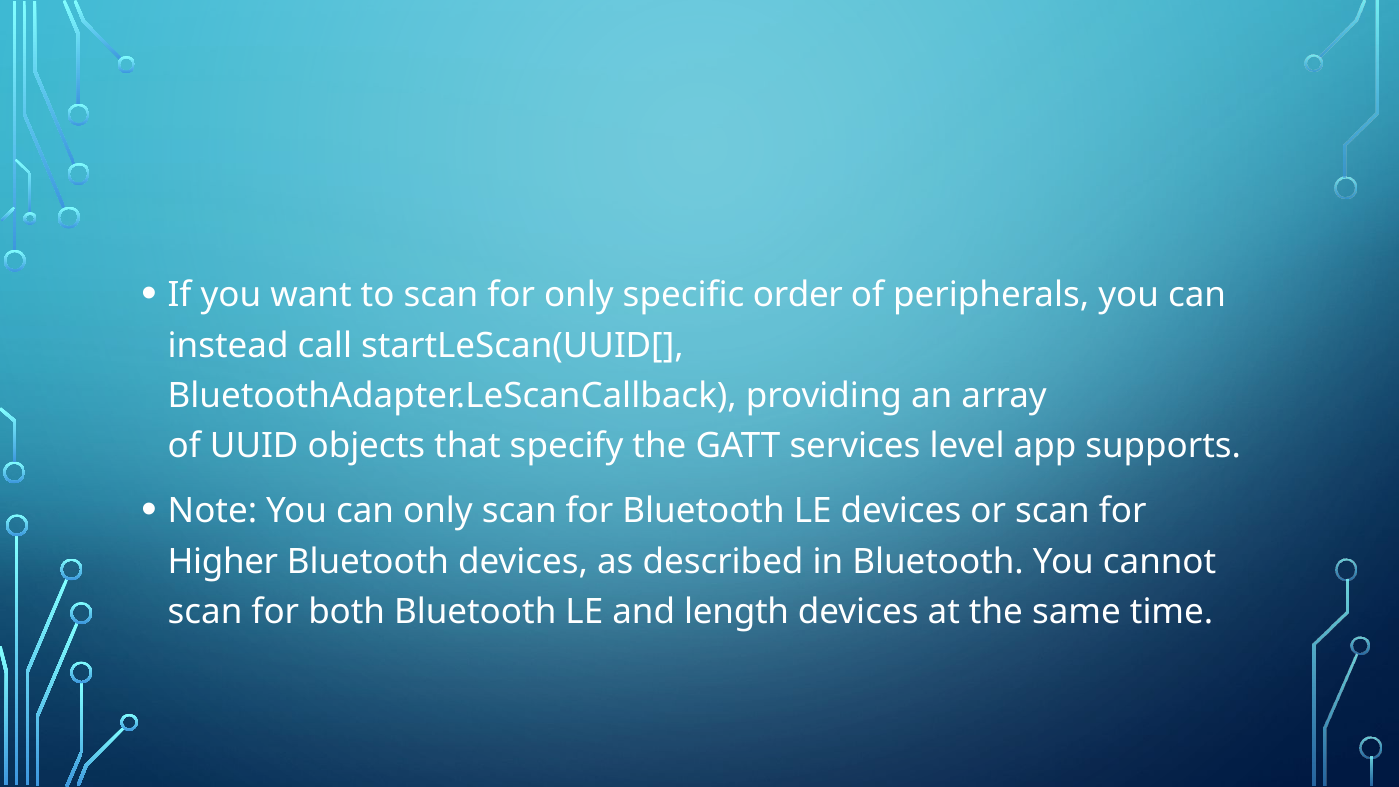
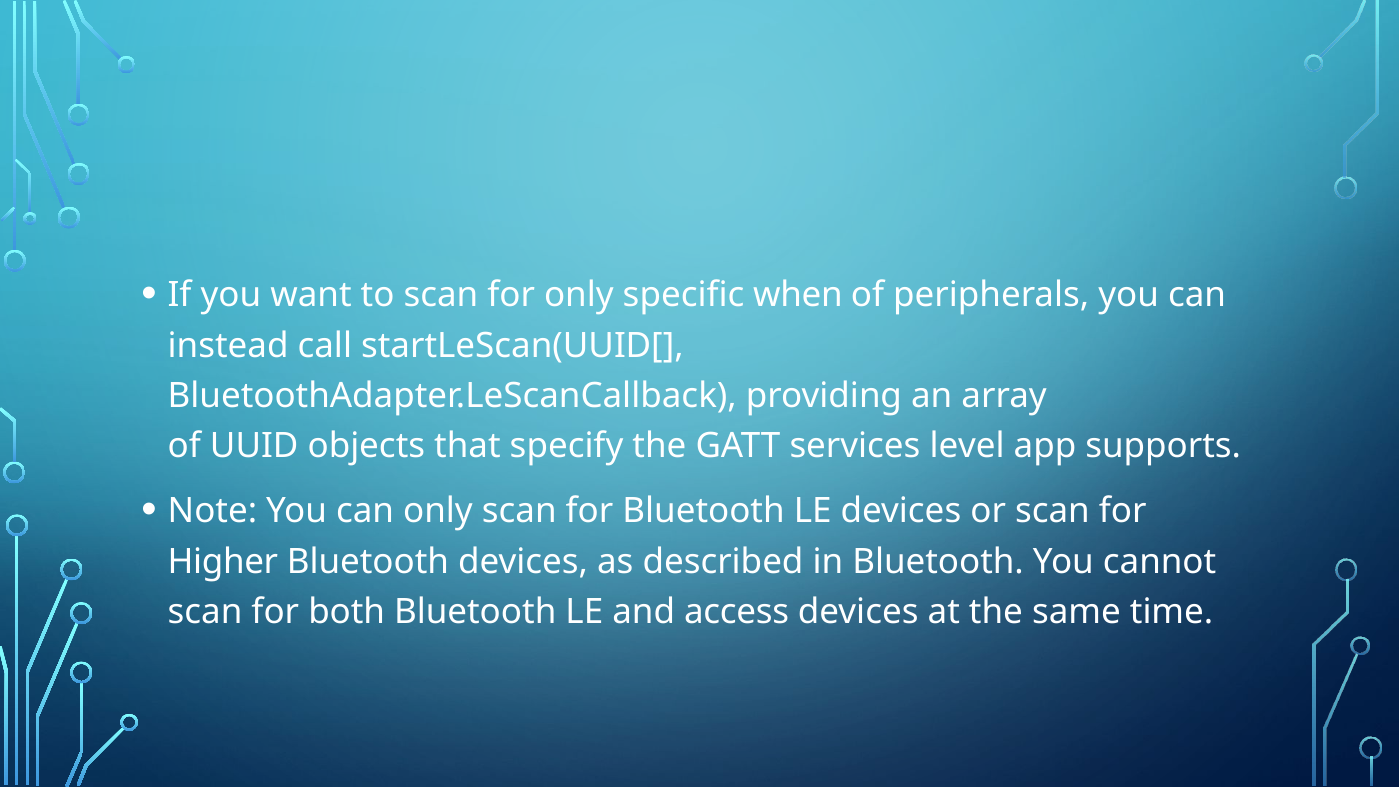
order: order -> when (798, 295)
length: length -> access (737, 612)
